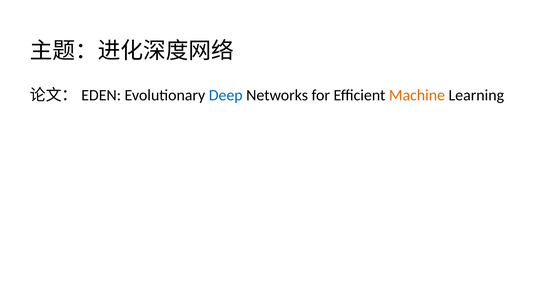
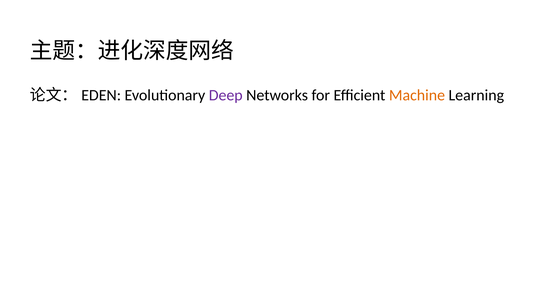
Deep colour: blue -> purple (226, 95)
